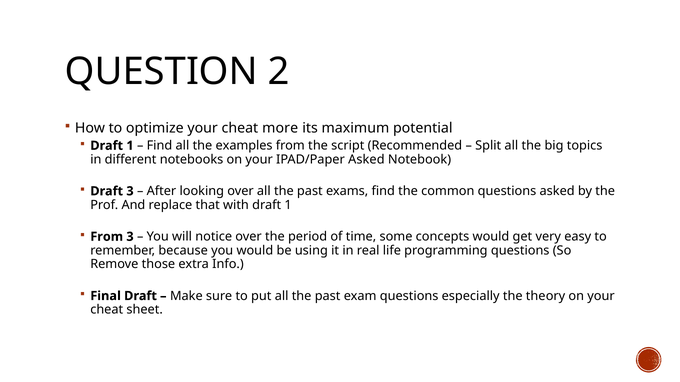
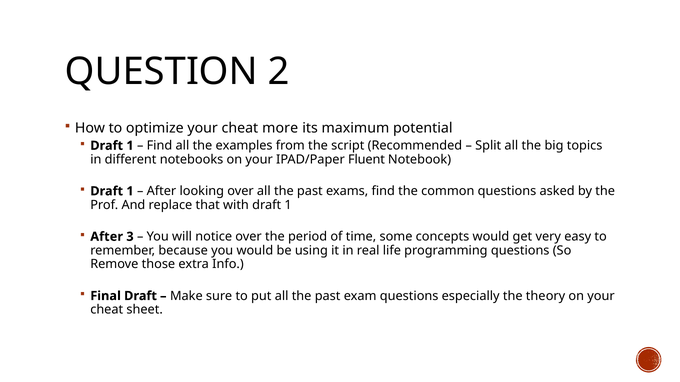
IPAD/Paper Asked: Asked -> Fluent (366, 160)
3: 3 -> 1 (130, 191)
From: From -> After (107, 237)
